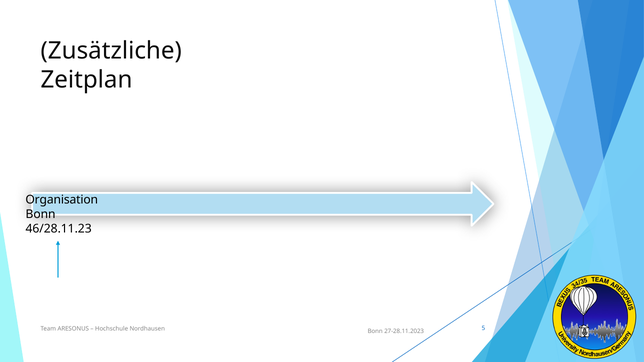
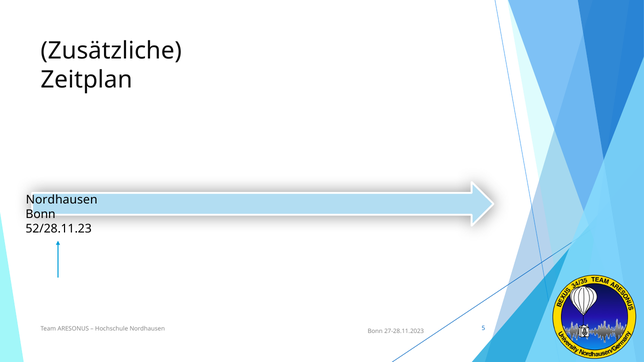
Organisation: Organisation -> Nordhausen (62, 200)
46/28.11.23: 46/28.11.23 -> 52/28.11.23 (59, 229)
